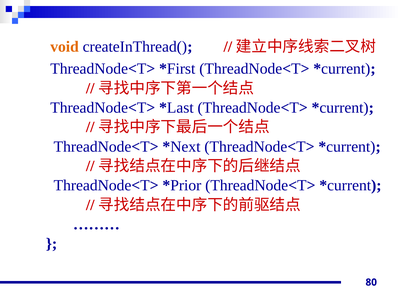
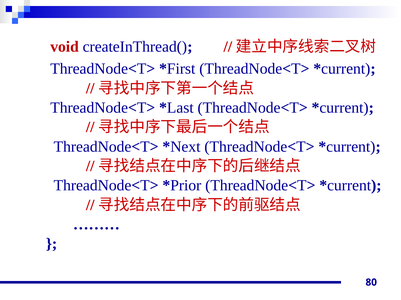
void colour: orange -> red (65, 47)
